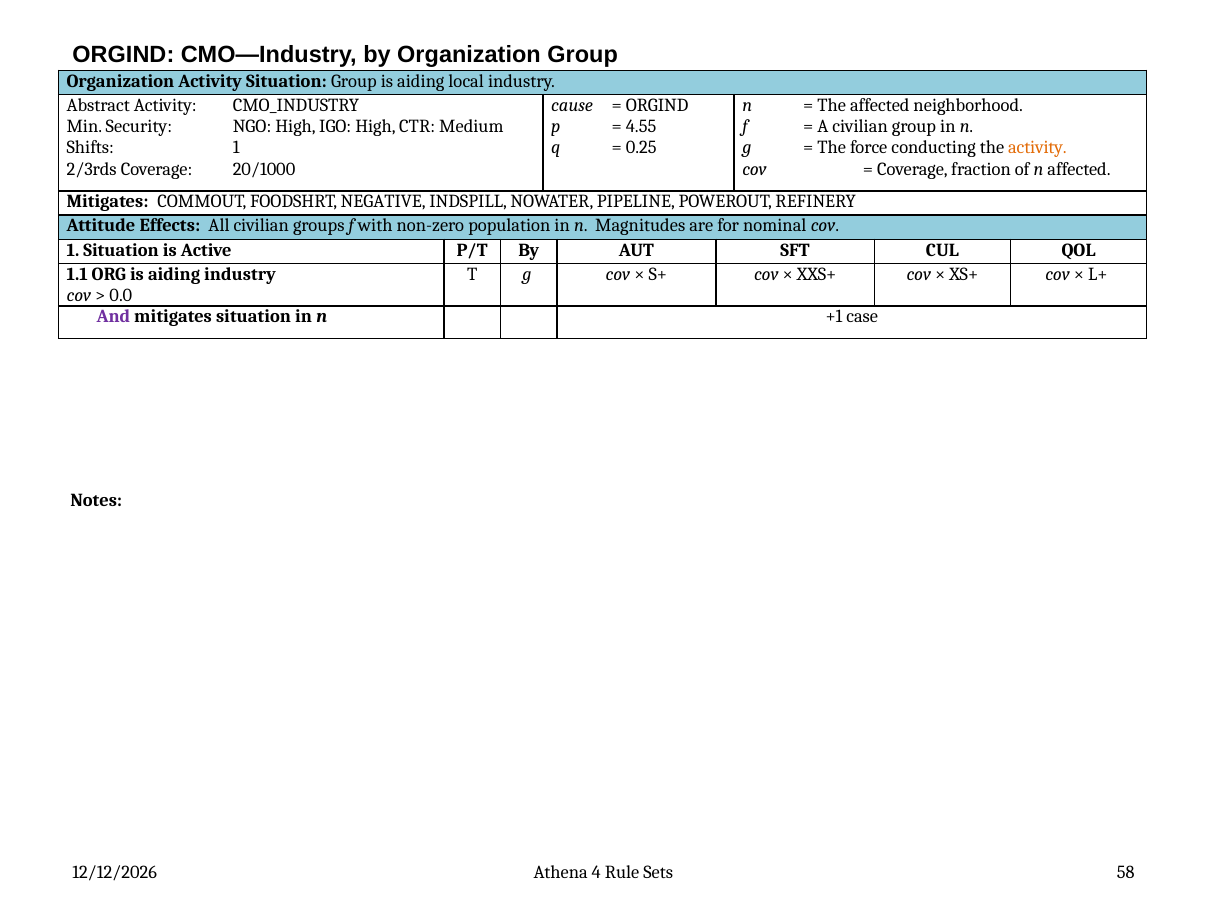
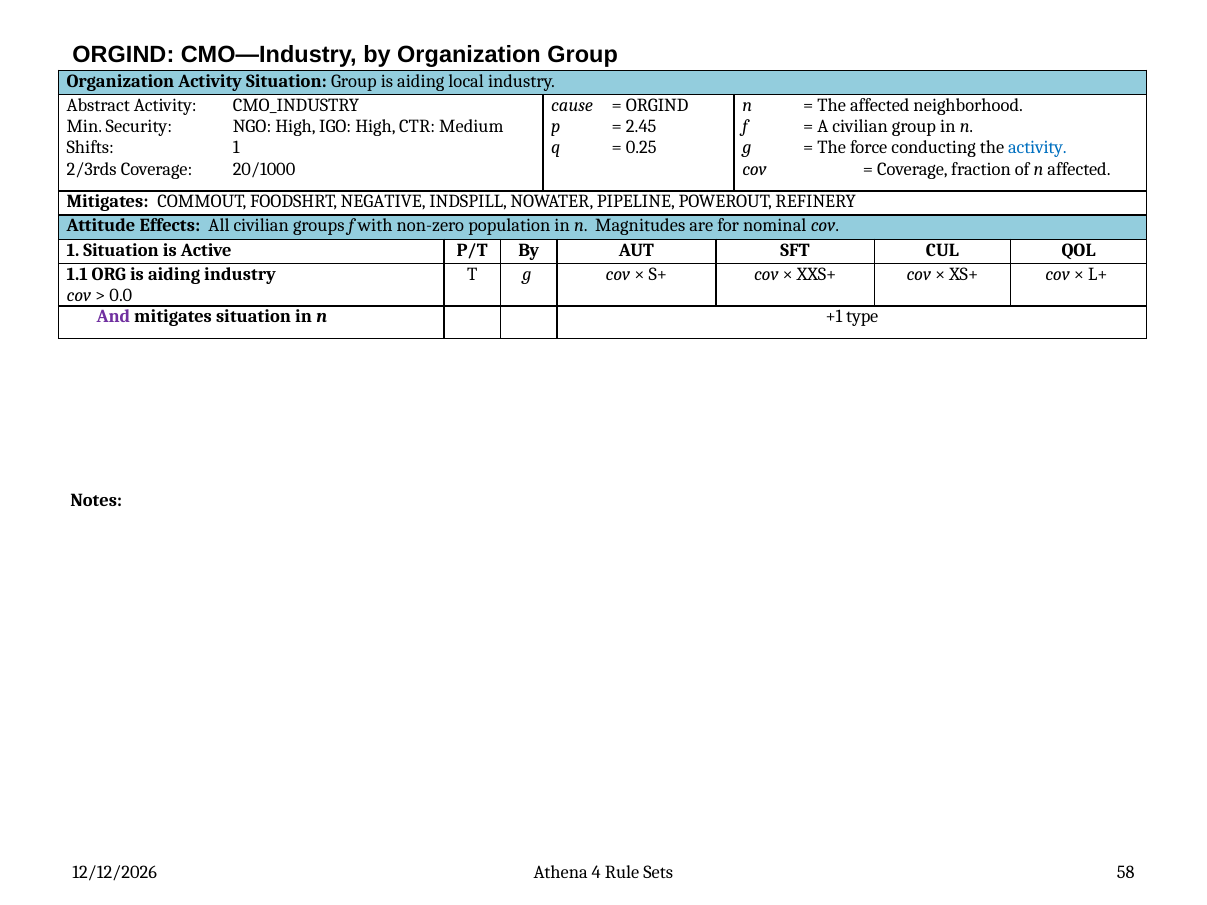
4.55: 4.55 -> 2.45 (641, 126)
activity colour: orange -> blue (1037, 148)
case: case -> type (862, 317)
